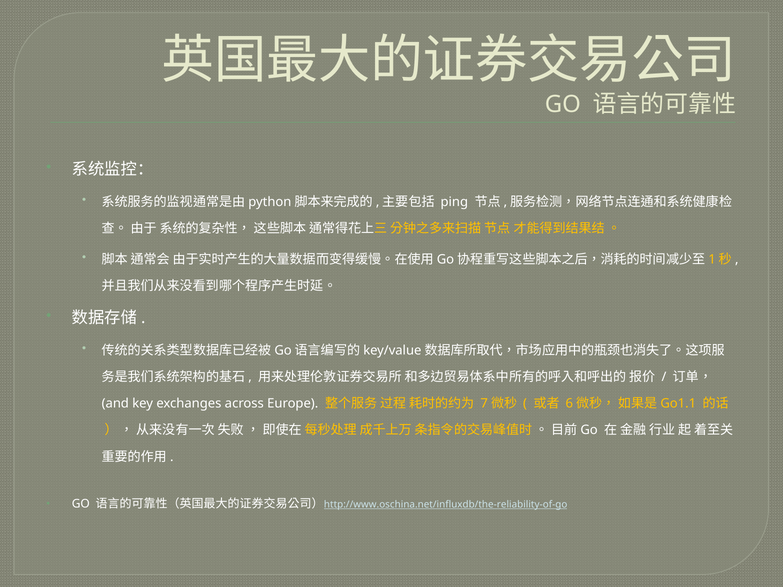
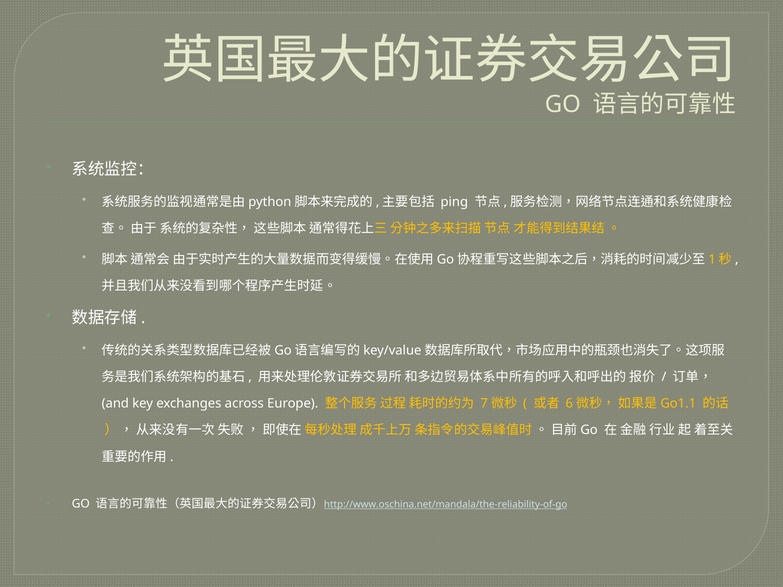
http://www.oschina.net/influxdb/the-reliability-of-go: http://www.oschina.net/influxdb/the-reliability-of-go -> http://www.oschina.net/mandala/the-reliability-of-go (446, 505)
